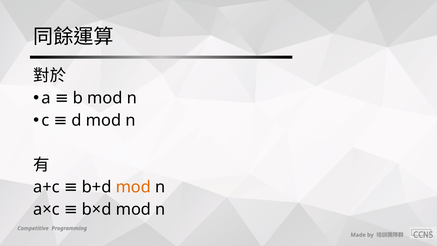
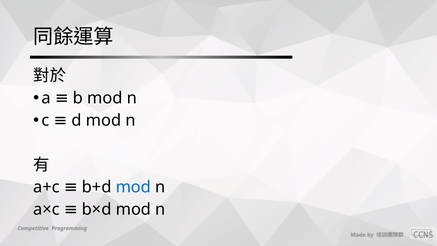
mod colour: orange -> blue (133, 187)
